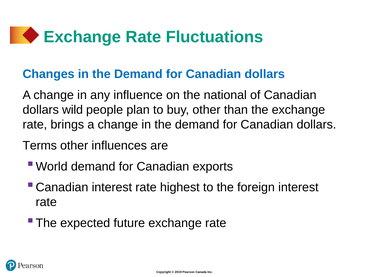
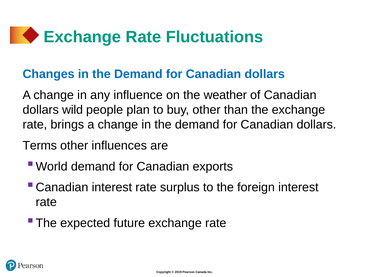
national: national -> weather (225, 95)
highest: highest -> surplus (180, 187)
